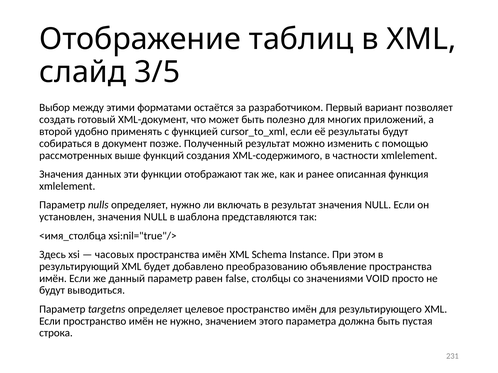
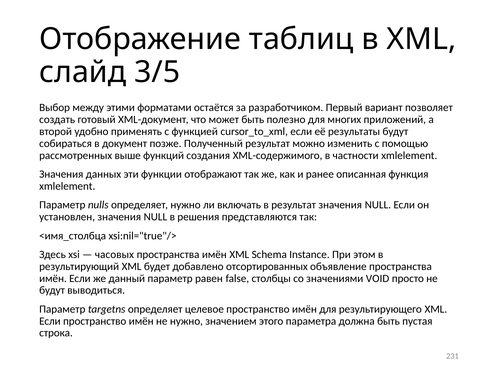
шаблона: шаблона -> решения (198, 217)
преобразованию: преобразованию -> отсортированных (267, 267)
